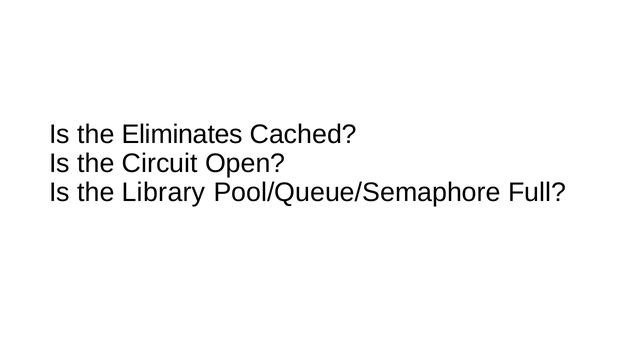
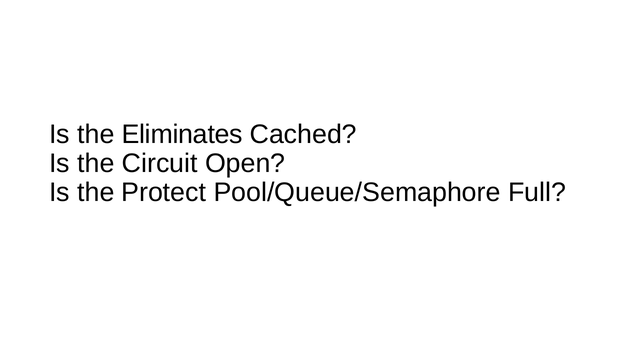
Library: Library -> Protect (164, 192)
